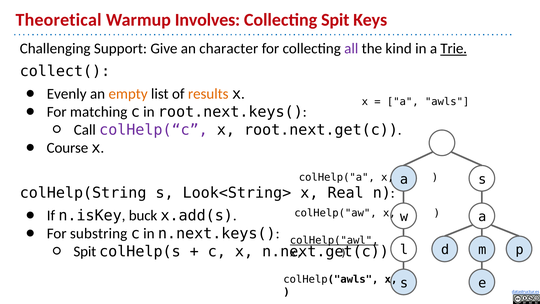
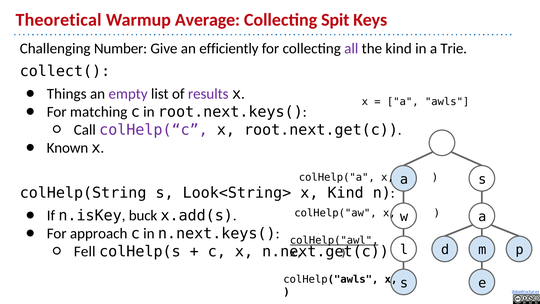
Involves: Involves -> Average (207, 20)
Support: Support -> Number (121, 49)
character: character -> efficiently (229, 49)
Trie underline: present -> none (454, 49)
Evenly: Evenly -> Things (67, 94)
empty colour: orange -> purple (128, 94)
results colour: orange -> purple (208, 94)
Course: Course -> Known (67, 148)
x Real: Real -> Kind (346, 193)
substring: substring -> approach (99, 233)
Spit: Spit -> Fell (85, 251)
